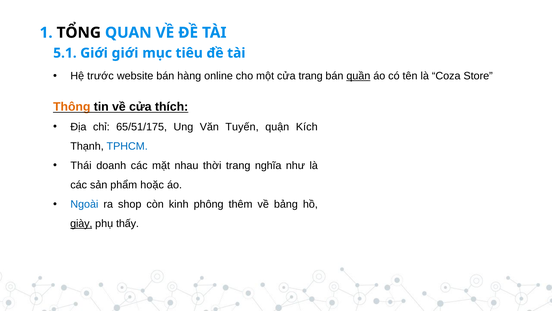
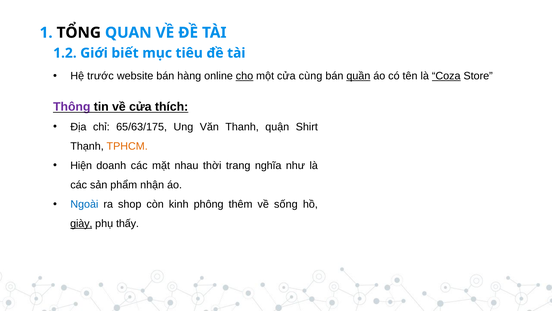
5.1: 5.1 -> 1.2 (65, 53)
Giới giới: giới -> biết (125, 53)
cho underline: none -> present (244, 76)
cửa trang: trang -> cùng (311, 76)
Coza underline: none -> present (446, 76)
Thông colour: orange -> purple (72, 107)
65/51/175: 65/51/175 -> 65/63/175 (142, 127)
Tuyến: Tuyến -> Thanh (242, 127)
Kích: Kích -> Shirt (307, 127)
TPHCM colour: blue -> orange (127, 146)
Thái: Thái -> Hiện (81, 165)
hoặc: hoặc -> nhận (152, 185)
bảng: bảng -> sống (286, 204)
